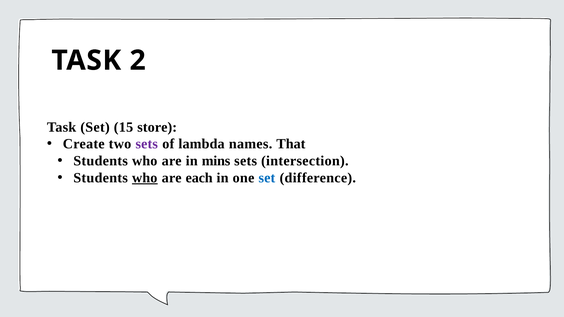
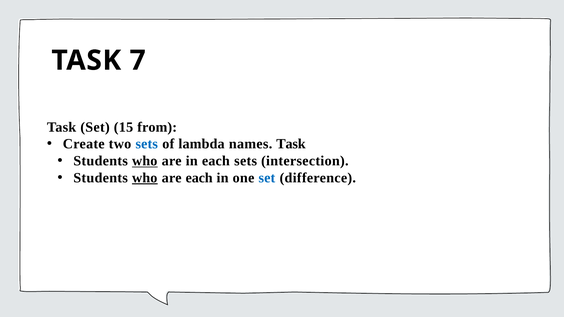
2: 2 -> 7 (138, 60)
store: store -> from (157, 127)
sets colour: purple -> blue (147, 144)
names That: That -> Task (291, 144)
who underline: none -> present (145, 161)
in mins: mins -> each (216, 161)
